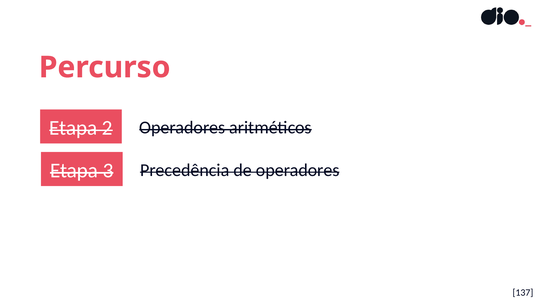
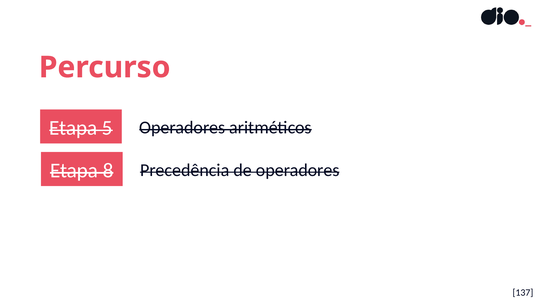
2: 2 -> 5 (107, 128)
3: 3 -> 8 (108, 171)
